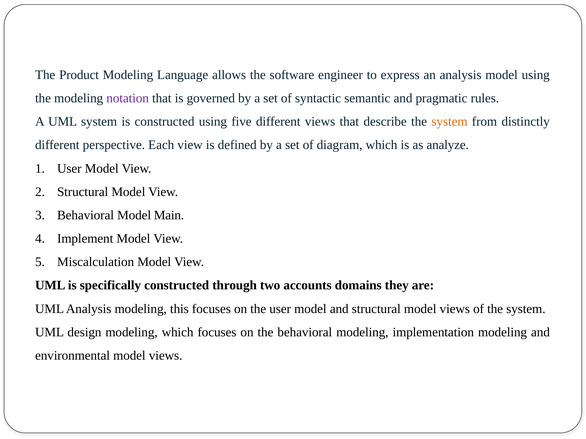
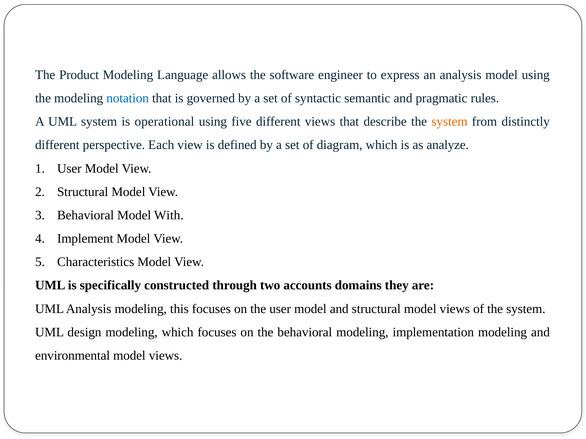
notation colour: purple -> blue (128, 98)
is constructed: constructed -> operational (164, 122)
Main: Main -> With (169, 215)
Miscalculation: Miscalculation -> Characteristics (96, 262)
